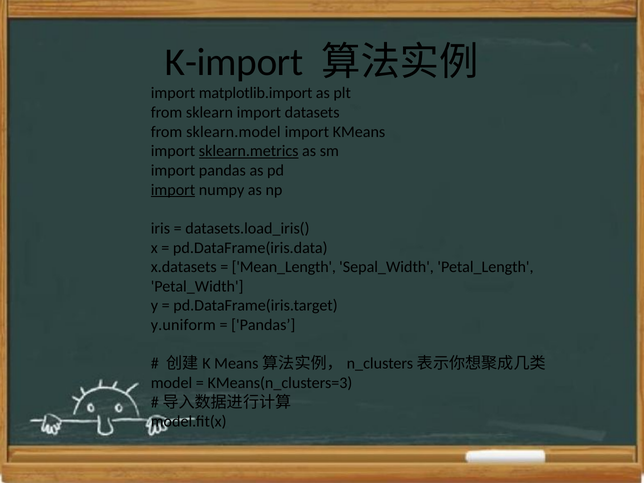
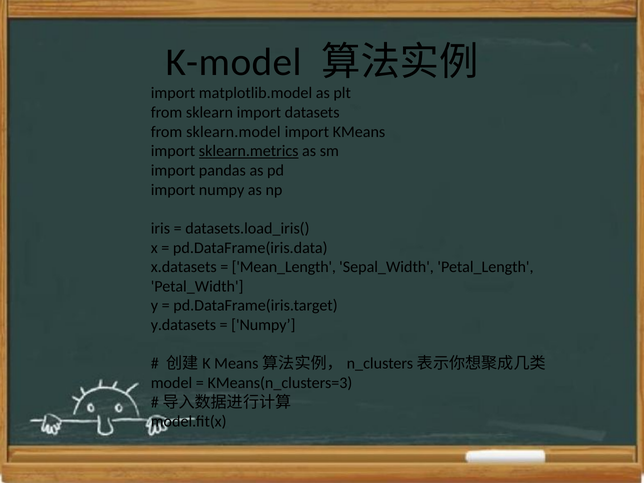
K-import: K-import -> K-model (234, 62)
matplotlib.import: matplotlib.import -> matplotlib.model (256, 93)
import underline: present -> none (173, 190)
y.uniform: y.uniform -> y.datasets (183, 325)
Pandas: Pandas -> Numpy (263, 325)
